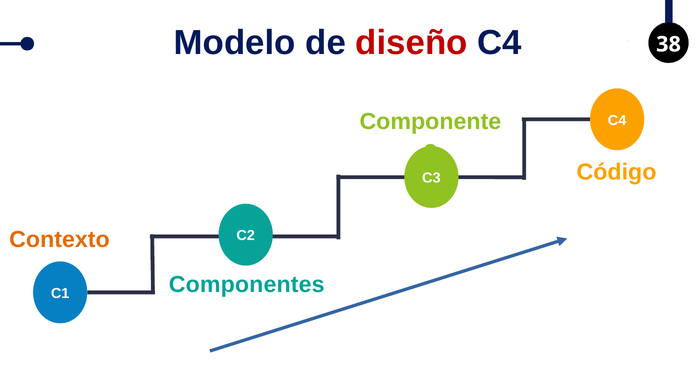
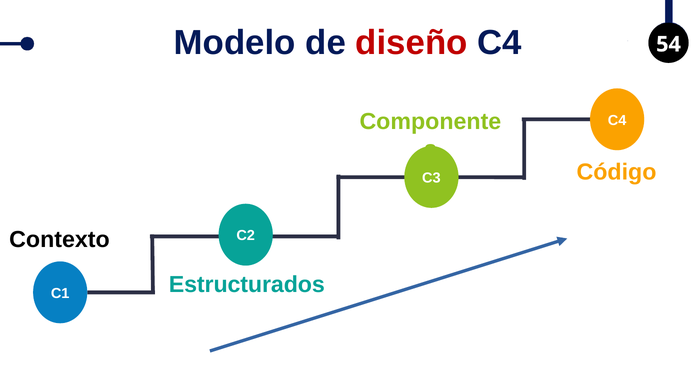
38: 38 -> 54 (669, 44)
Contexto colour: orange -> black (59, 240)
Componentes: Componentes -> Estructurados (247, 285)
